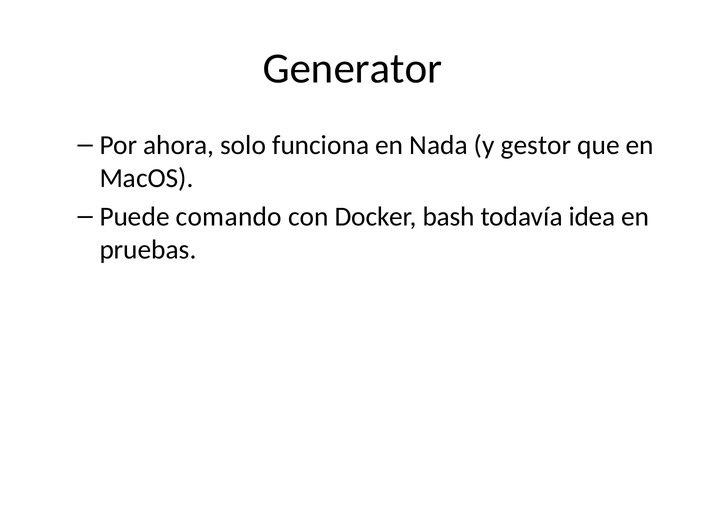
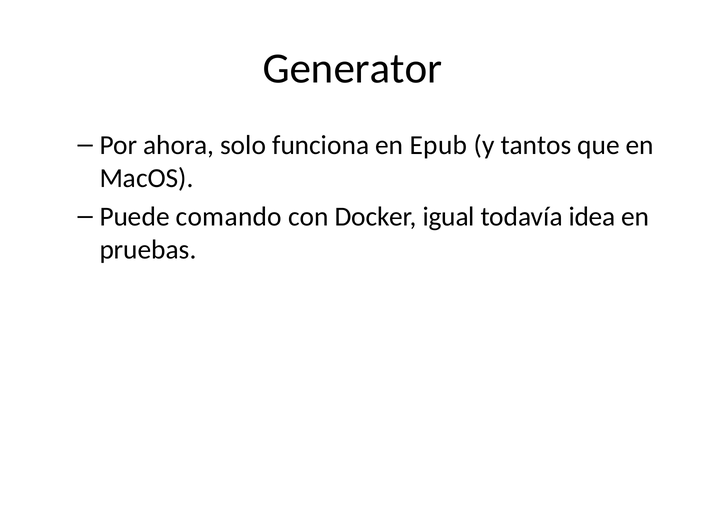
Nada: Nada -> Epub (439, 145)
gestor: gestor -> tantos (536, 145)
bash: bash -> igual (449, 217)
